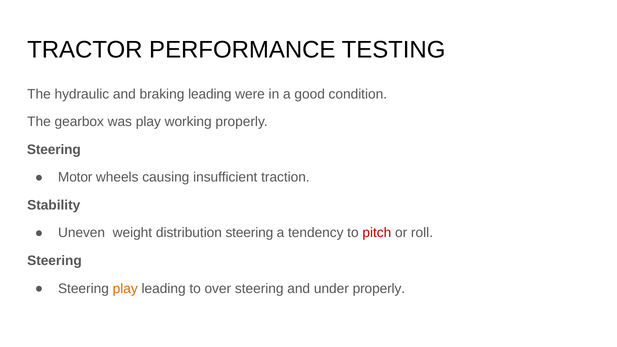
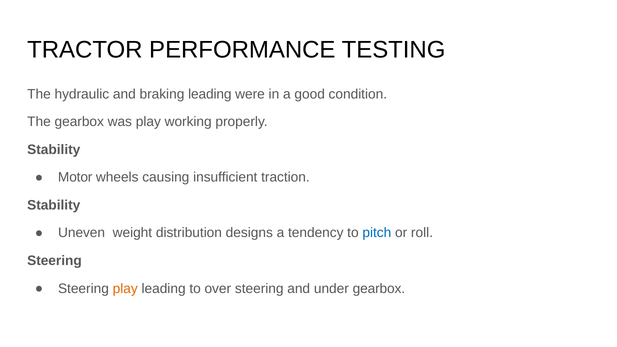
Steering: Steering -> Stability (54, 150)
distribution steering: steering -> designs (249, 233)
pitch colour: red -> blue (377, 233)
under properly: properly -> gearbox (379, 289)
